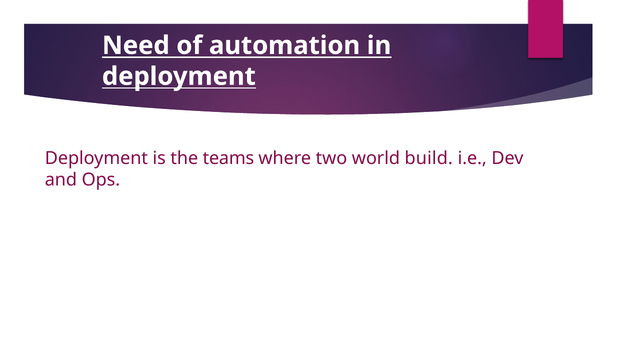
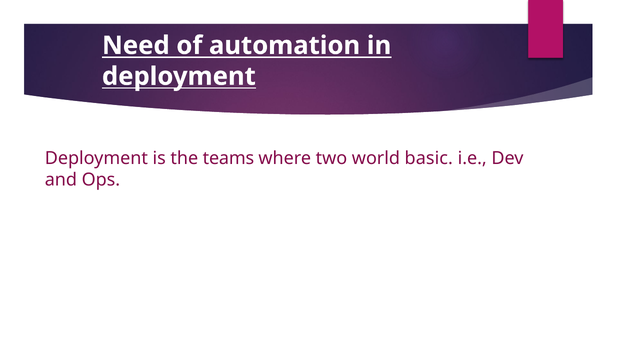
build: build -> basic (429, 158)
